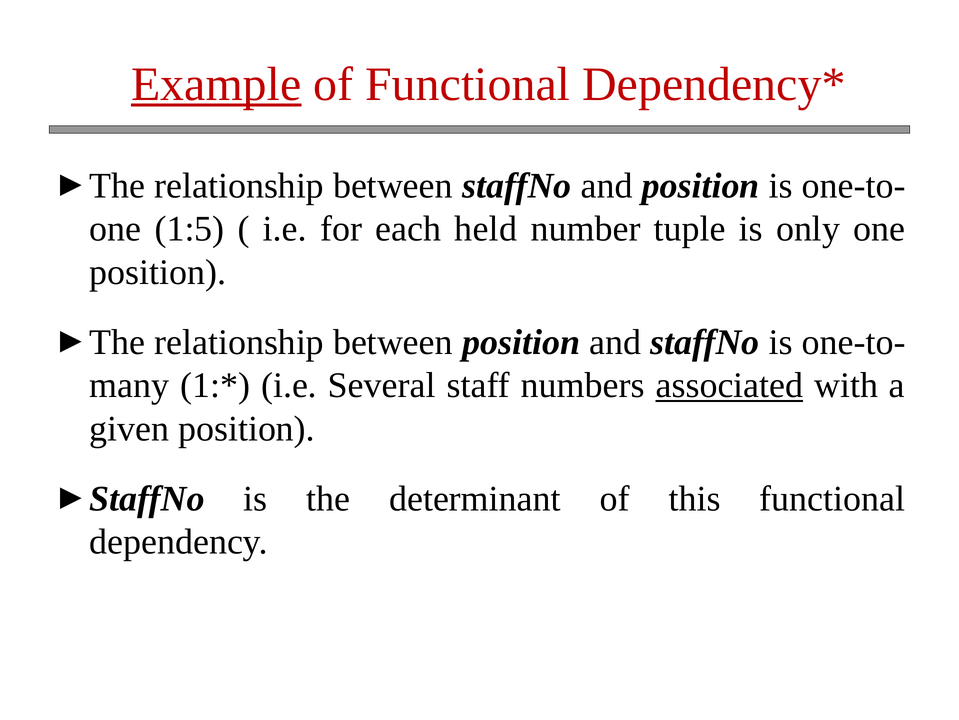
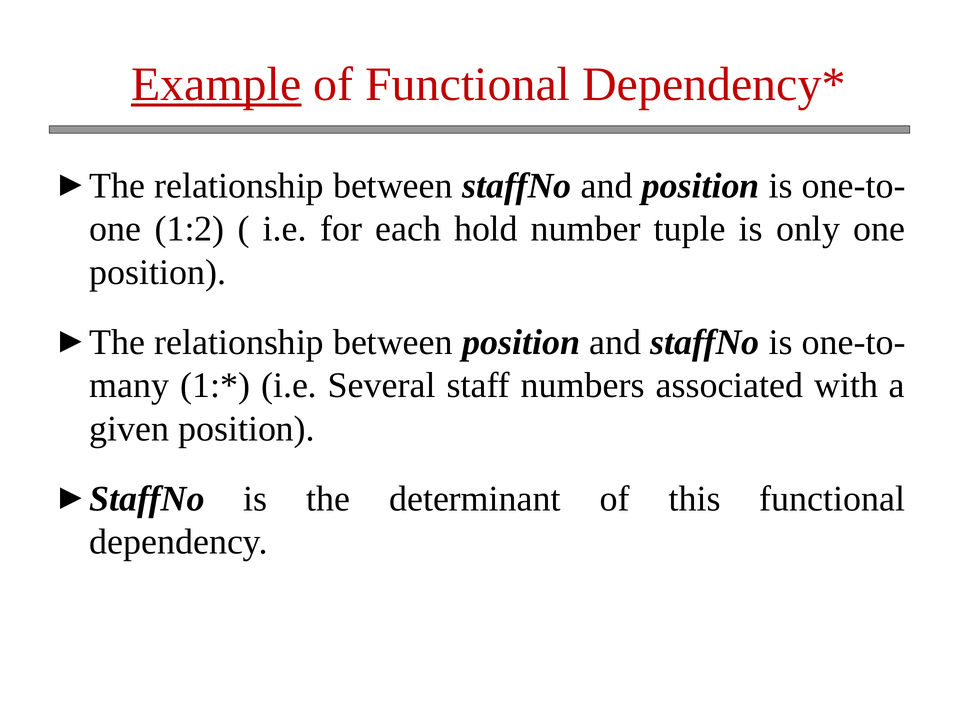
1:5: 1:5 -> 1:2 (189, 229)
held: held -> hold (486, 229)
associated underline: present -> none (729, 385)
